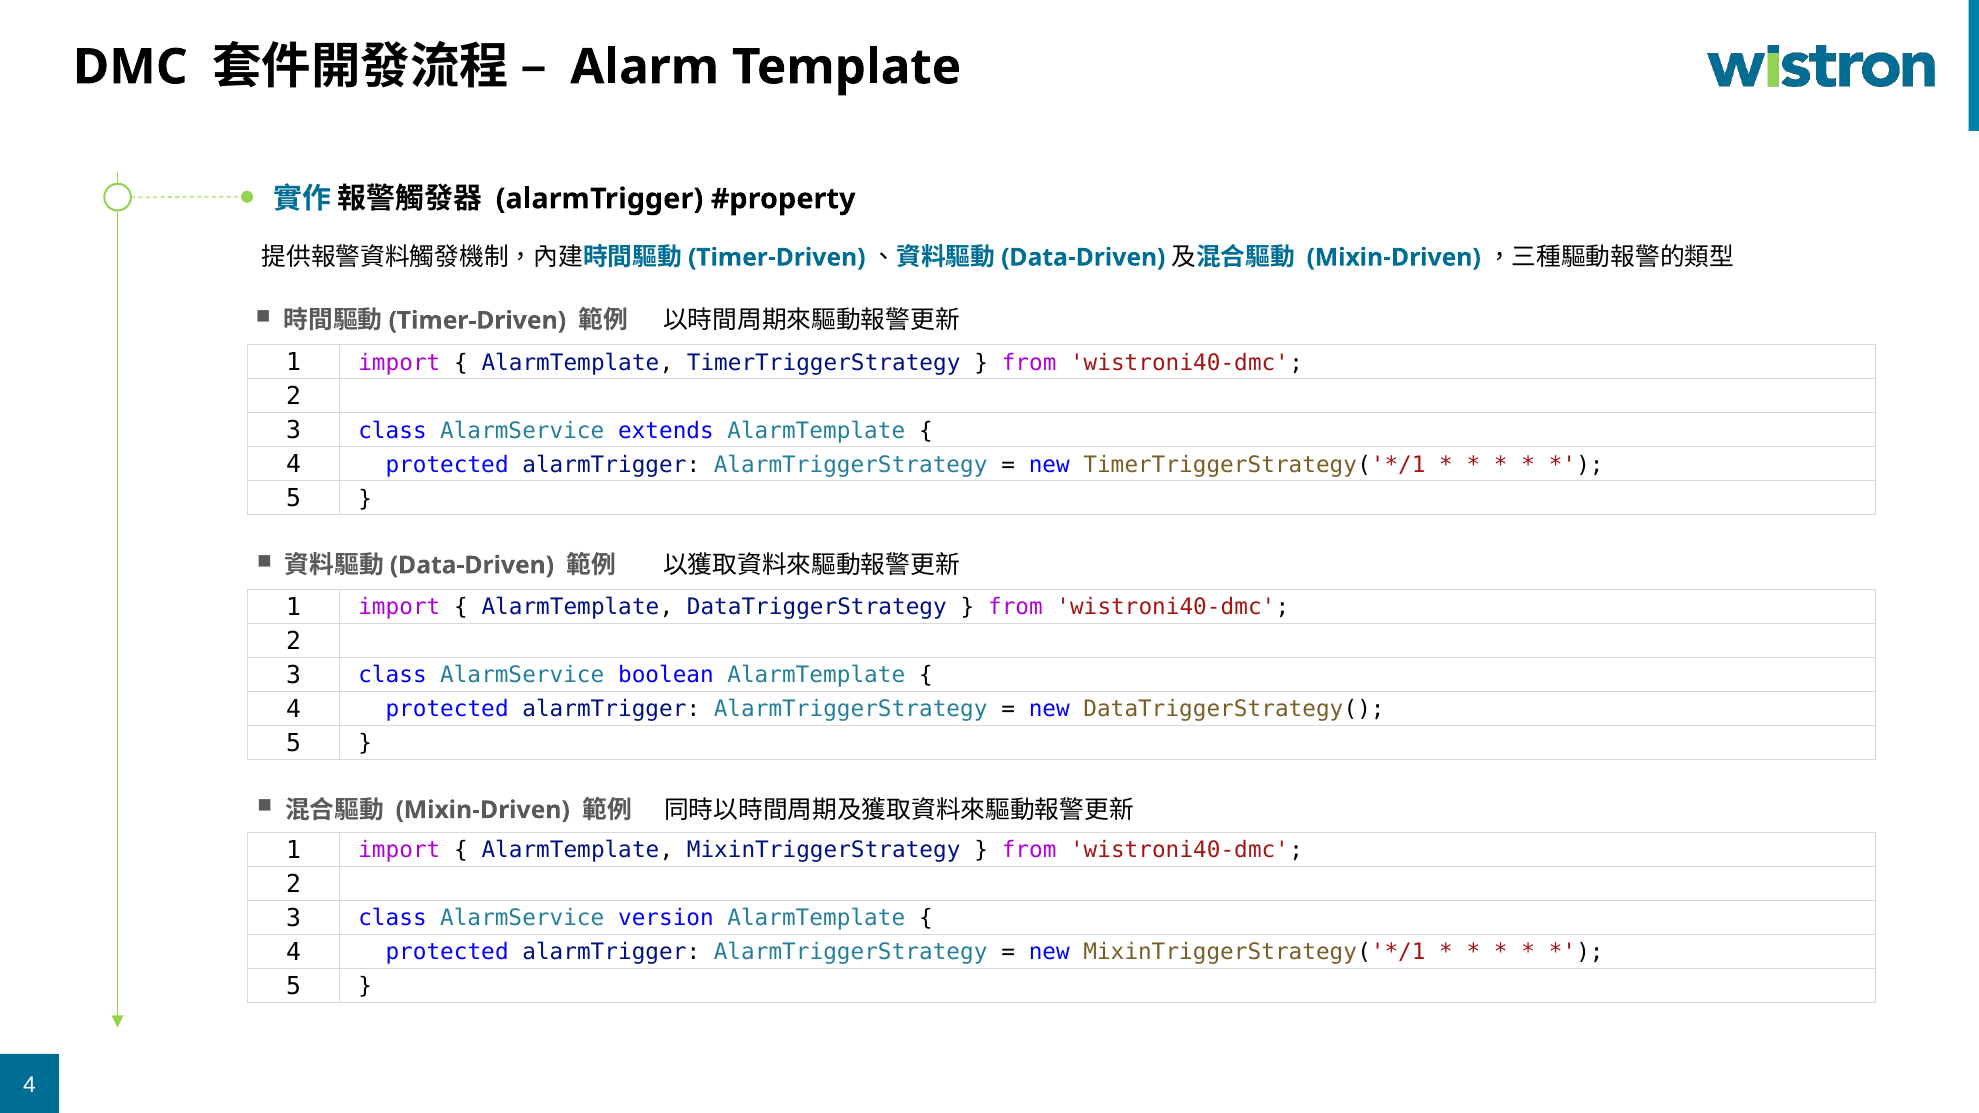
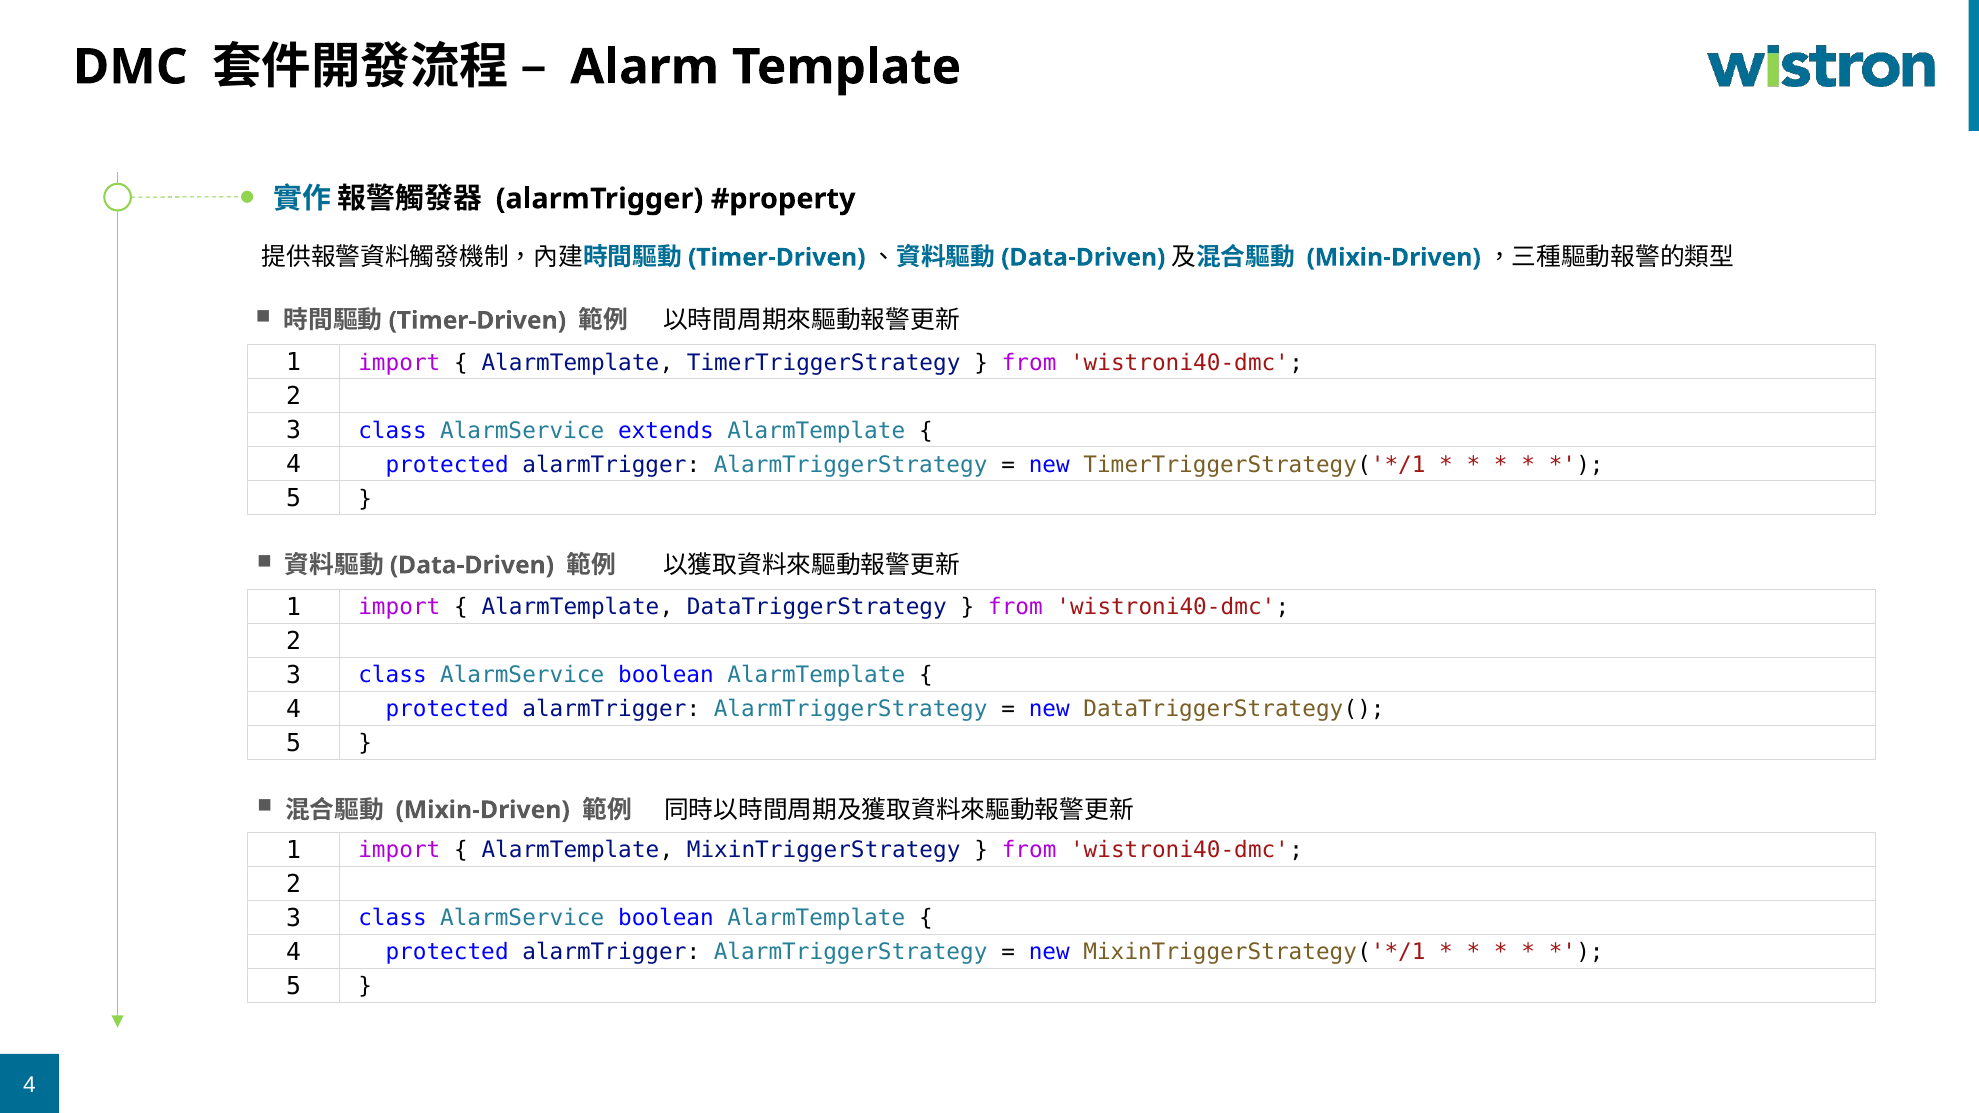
version: version -> boolean (666, 918)
